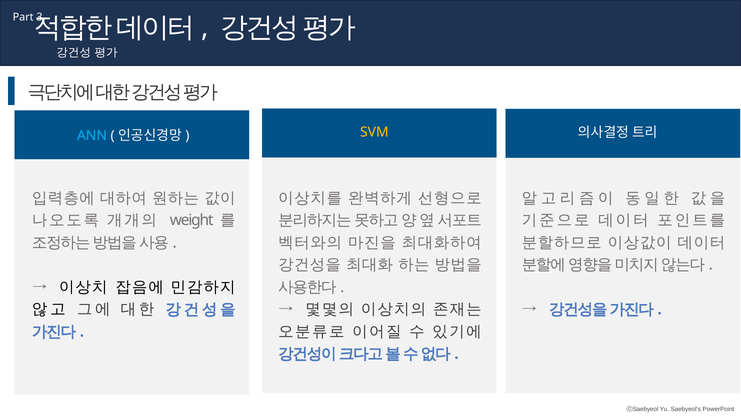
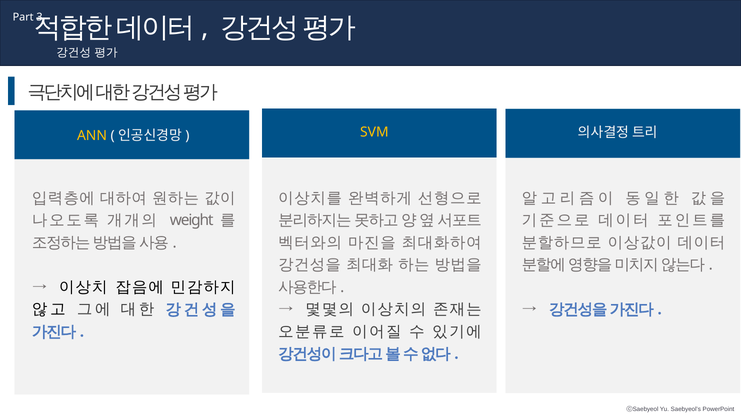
ANN colour: light blue -> yellow (92, 136)
